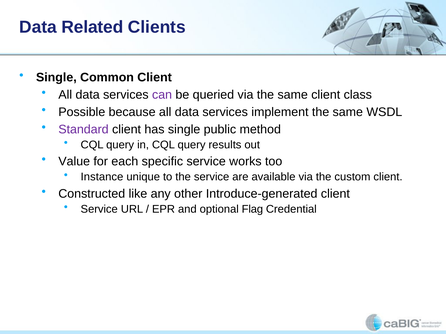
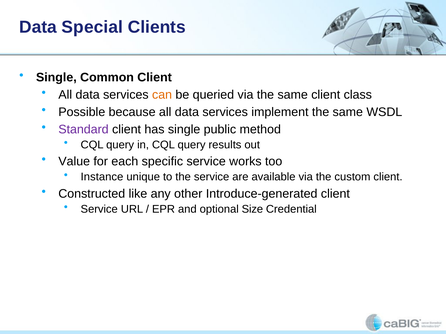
Related: Related -> Special (92, 27)
can colour: purple -> orange (162, 95)
Flag: Flag -> Size (252, 209)
